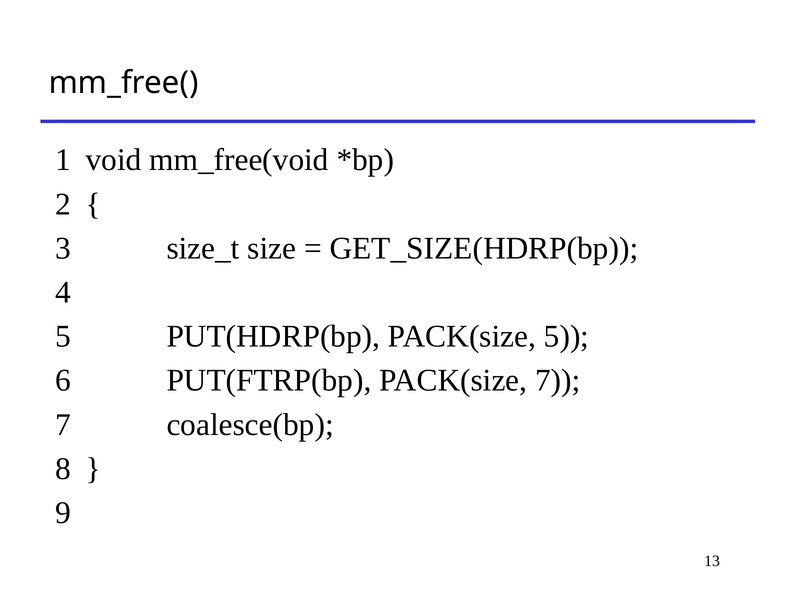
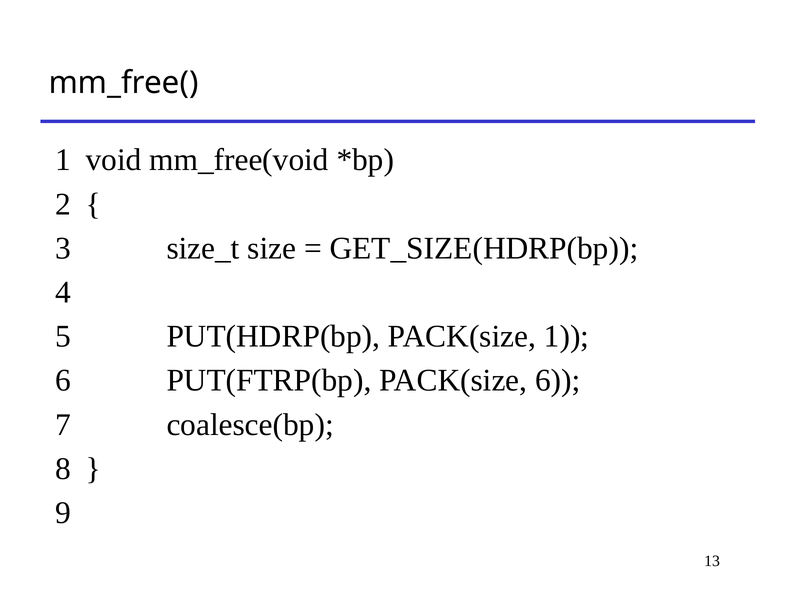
PACK(size 5: 5 -> 1 (567, 336)
PACK(size 7: 7 -> 6 (558, 380)
